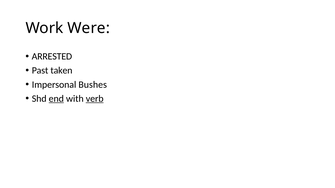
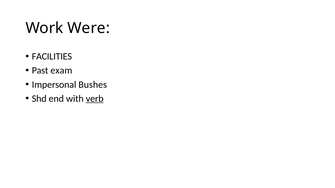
ARRESTED: ARRESTED -> FACILITIES (52, 57)
taken: taken -> exam (61, 71)
end underline: present -> none (56, 99)
